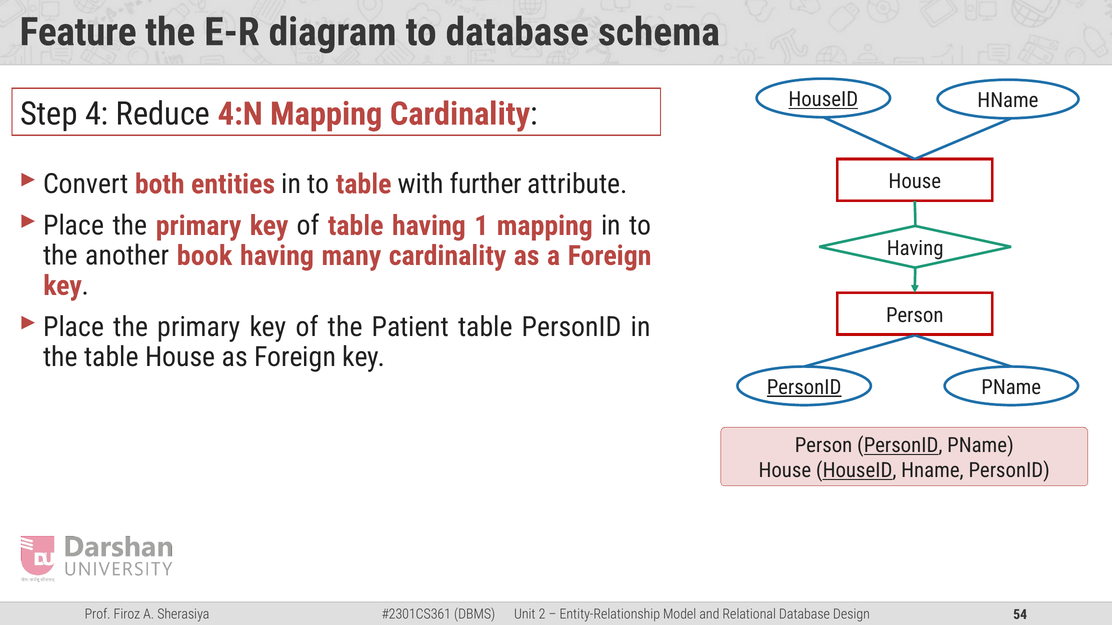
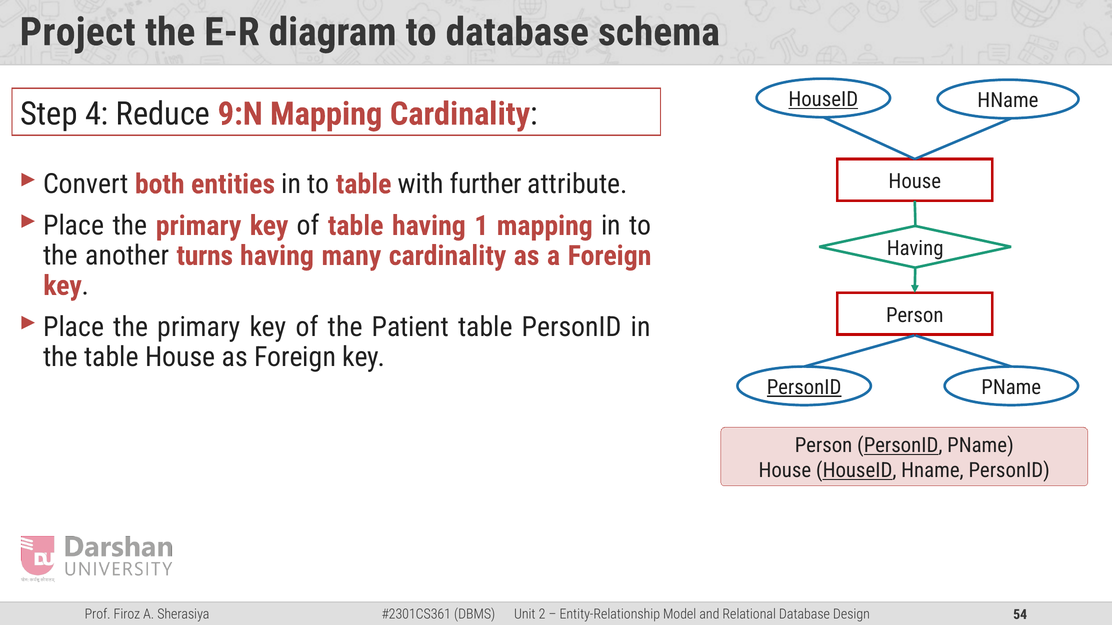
Feature: Feature -> Project (78, 32)
4:N: 4:N -> 9:N (240, 114)
book: book -> turns (205, 256)
